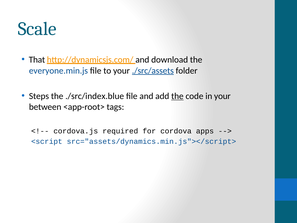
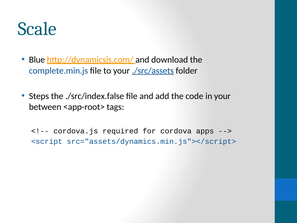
That: That -> Blue (37, 60)
everyone.min.js: everyone.min.js -> complete.min.js (58, 71)
./src/index.blue: ./src/index.blue -> ./src/index.false (95, 96)
the underline: present -> none (177, 96)
